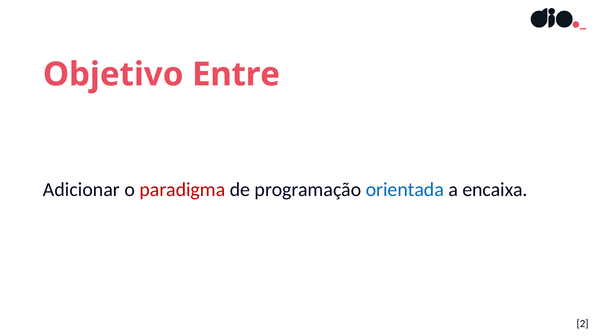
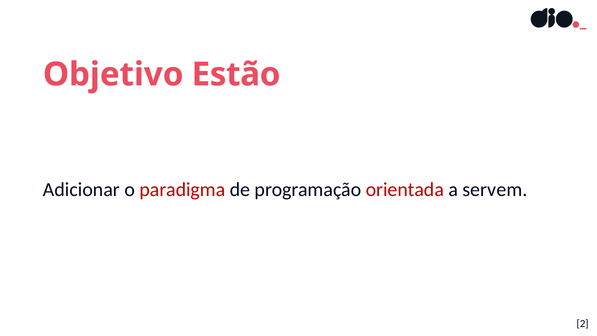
Entre: Entre -> Estão (236, 74)
orientada colour: blue -> red (405, 190)
encaixa: encaixa -> servem (495, 190)
